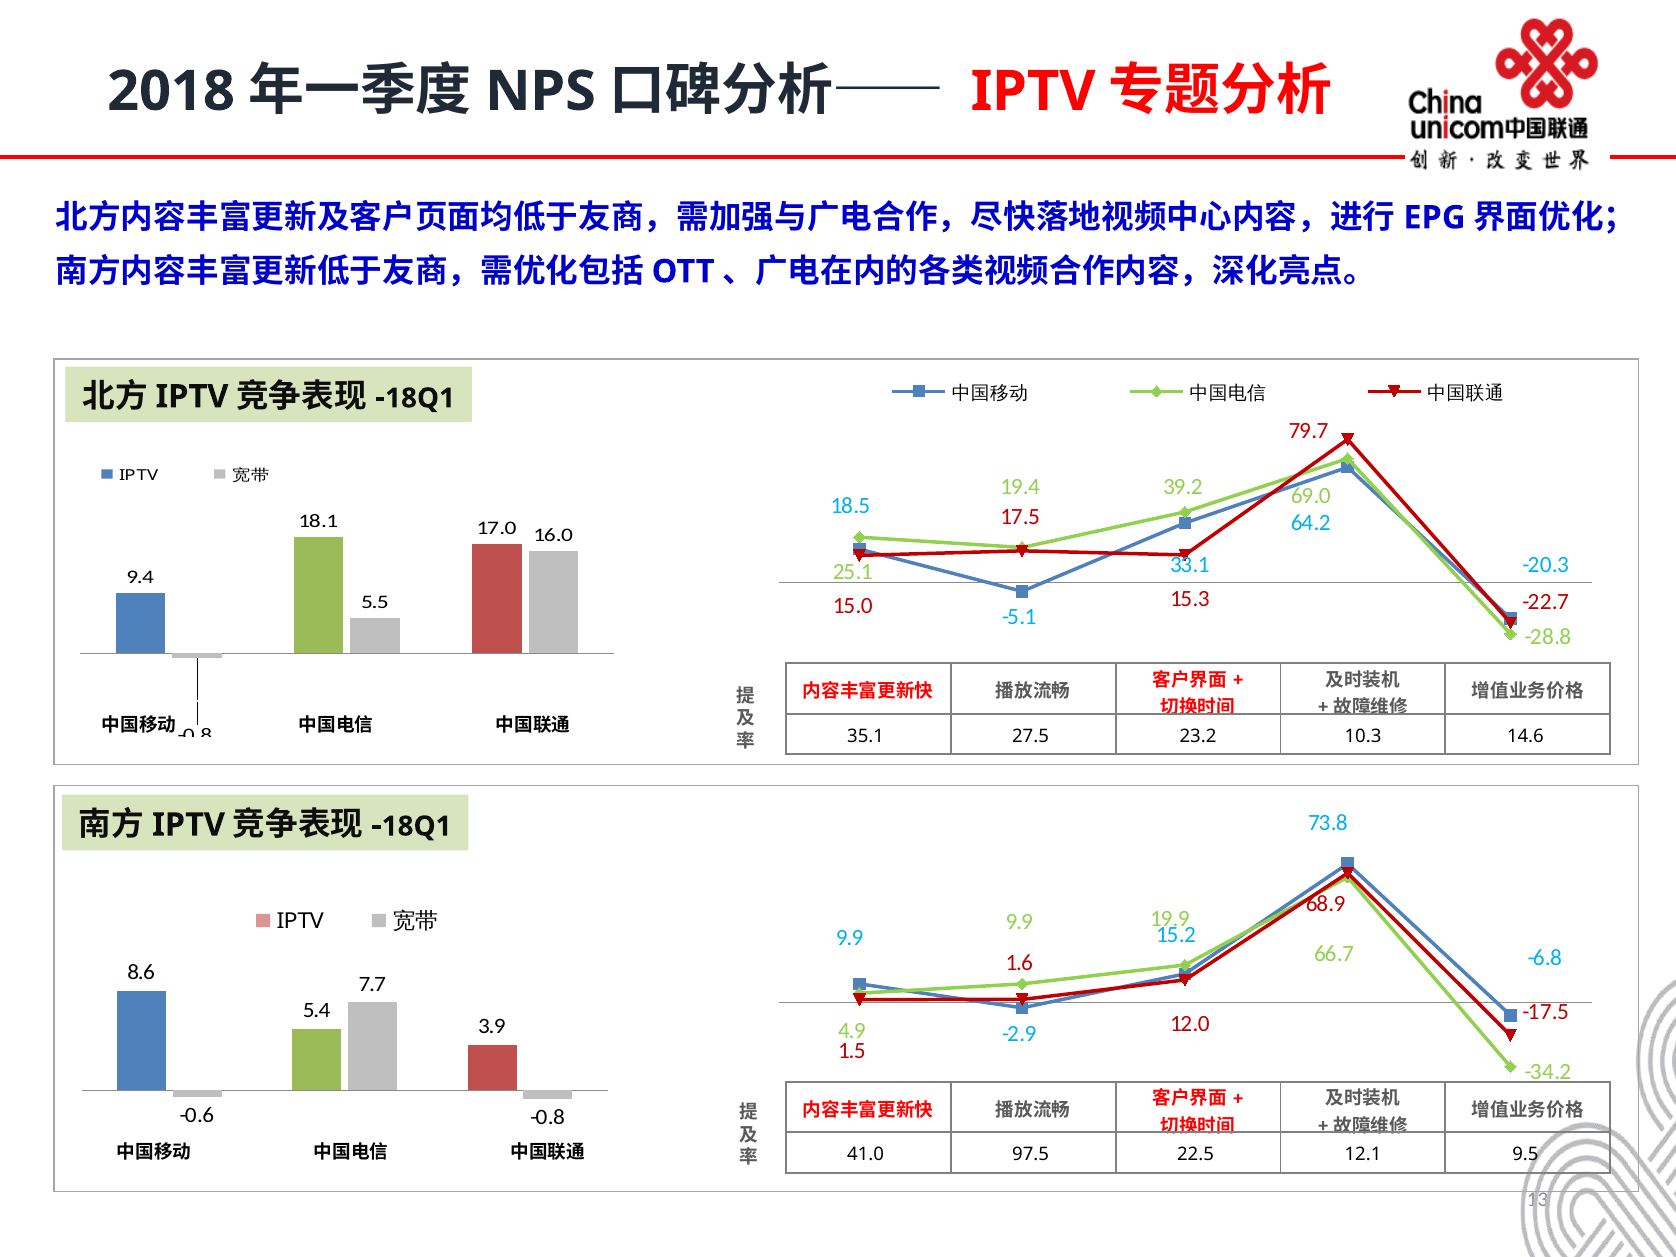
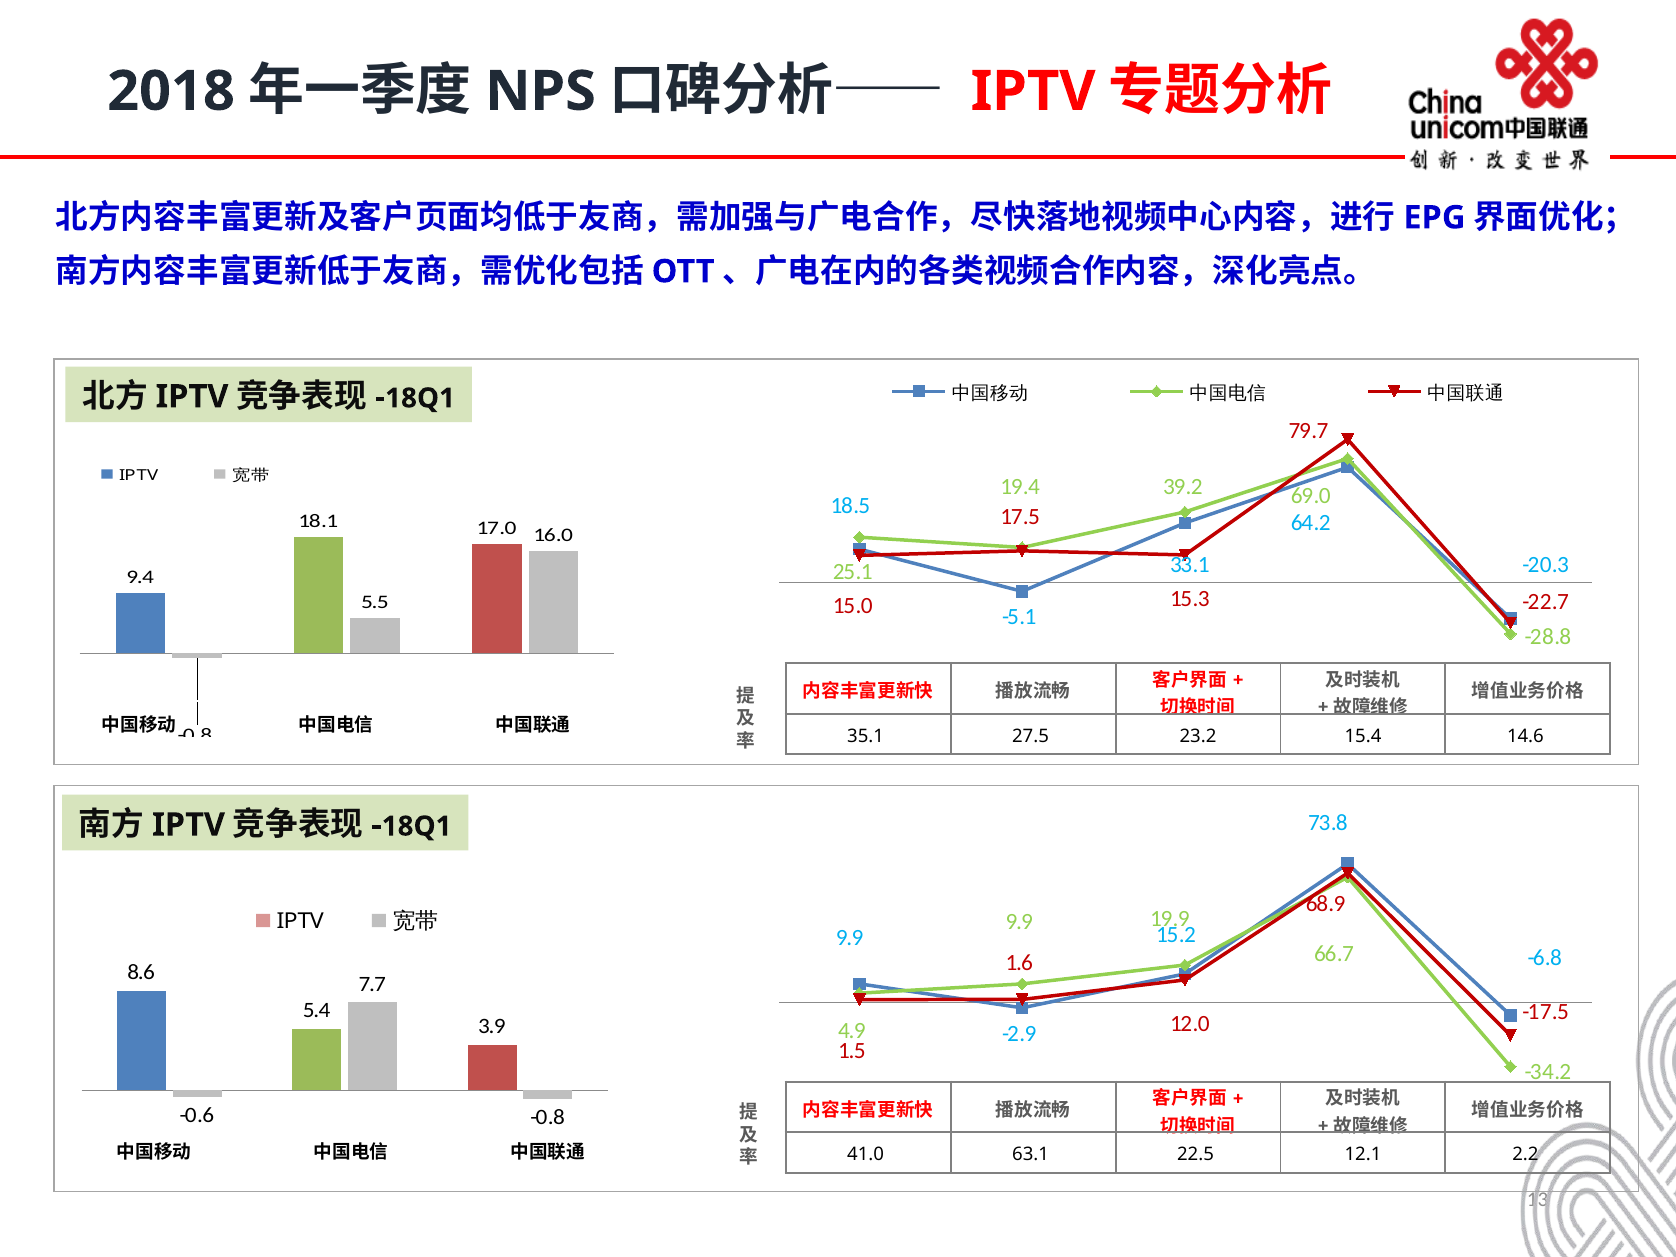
10.3: 10.3 -> 15.4 (1363, 736)
97.5: 97.5 -> 63.1 (1031, 1155)
9.5: 9.5 -> 2.2 (1525, 1155)
